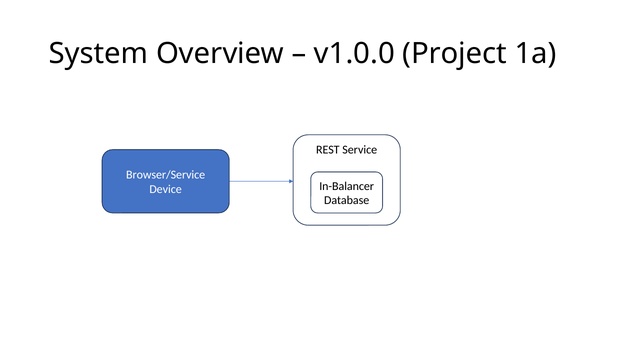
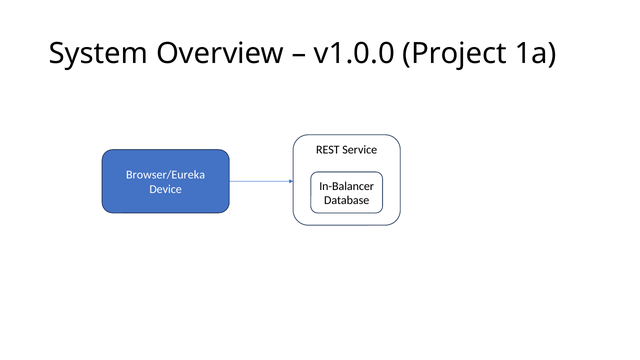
Browser/Service: Browser/Service -> Browser/Eureka (166, 175)
